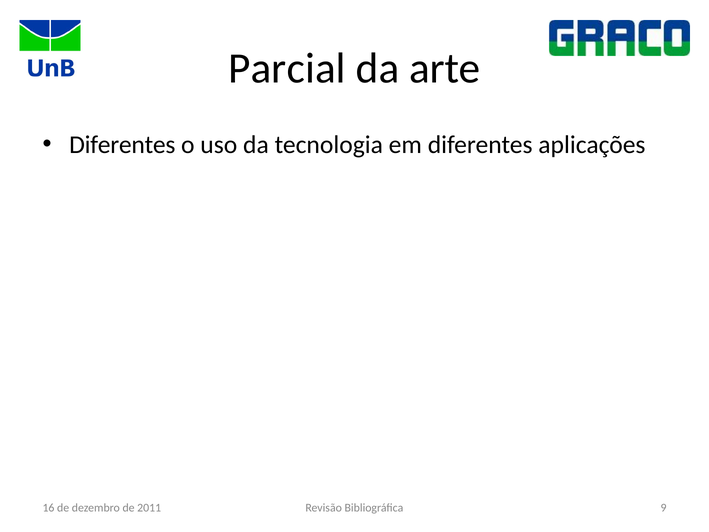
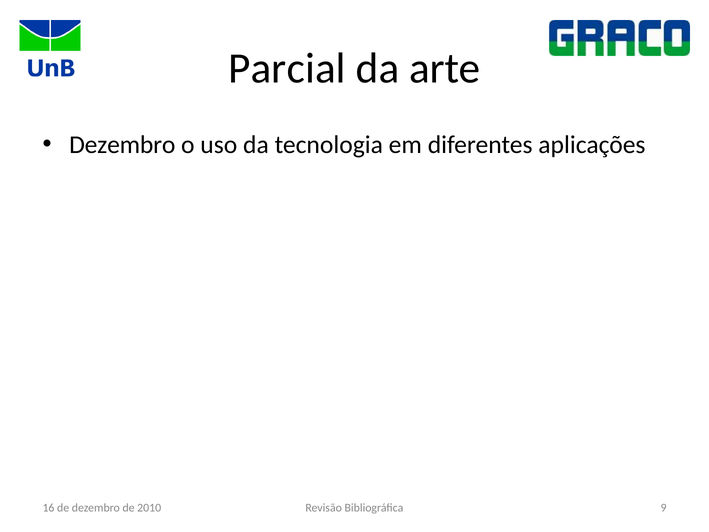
Diferentes: Diferentes -> Dezembro (122, 145)
2011: 2011 -> 2010 (149, 508)
